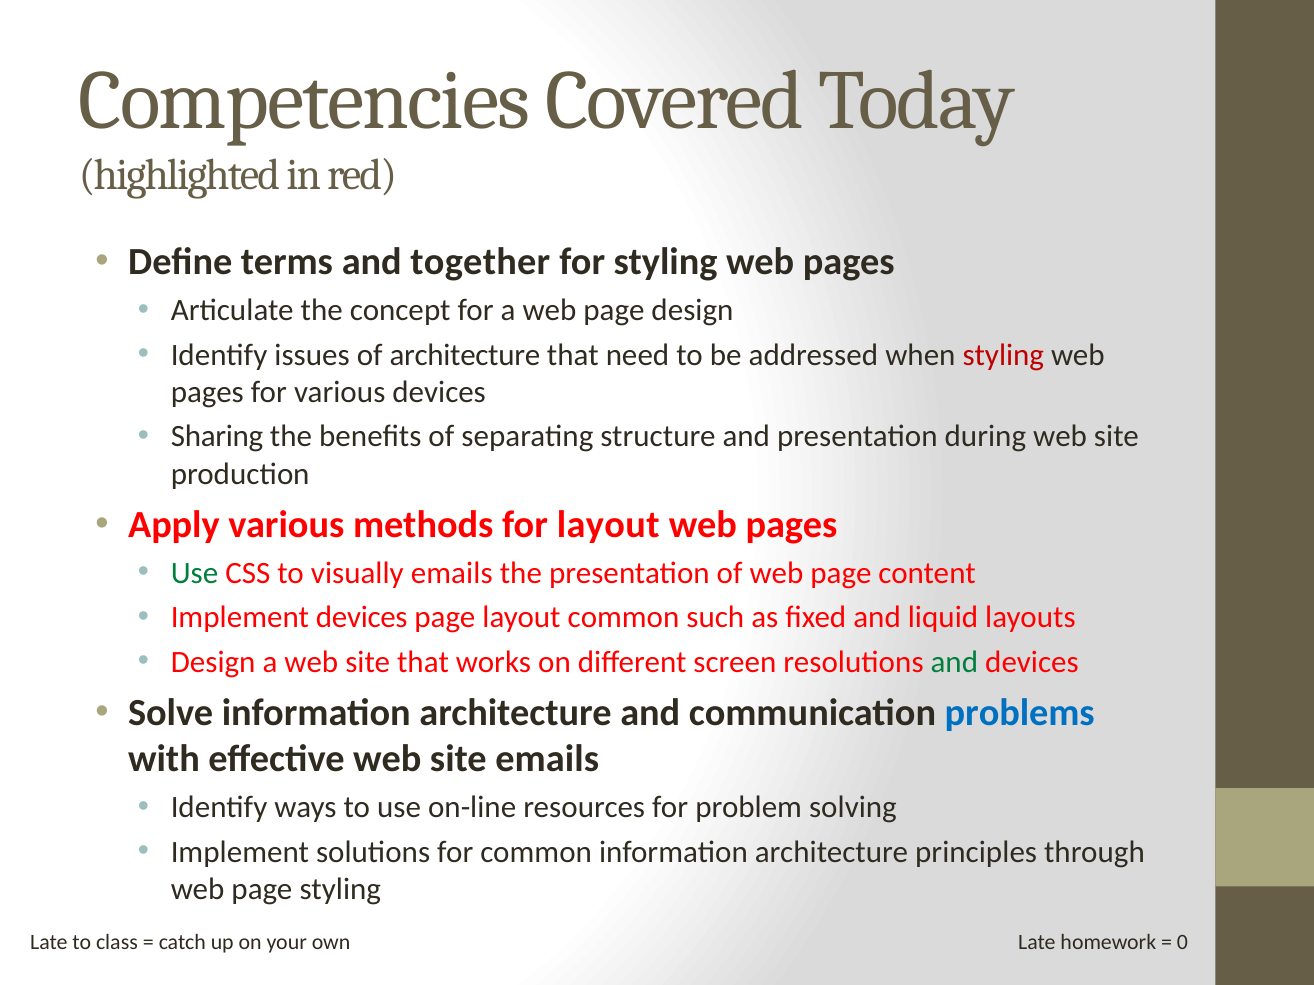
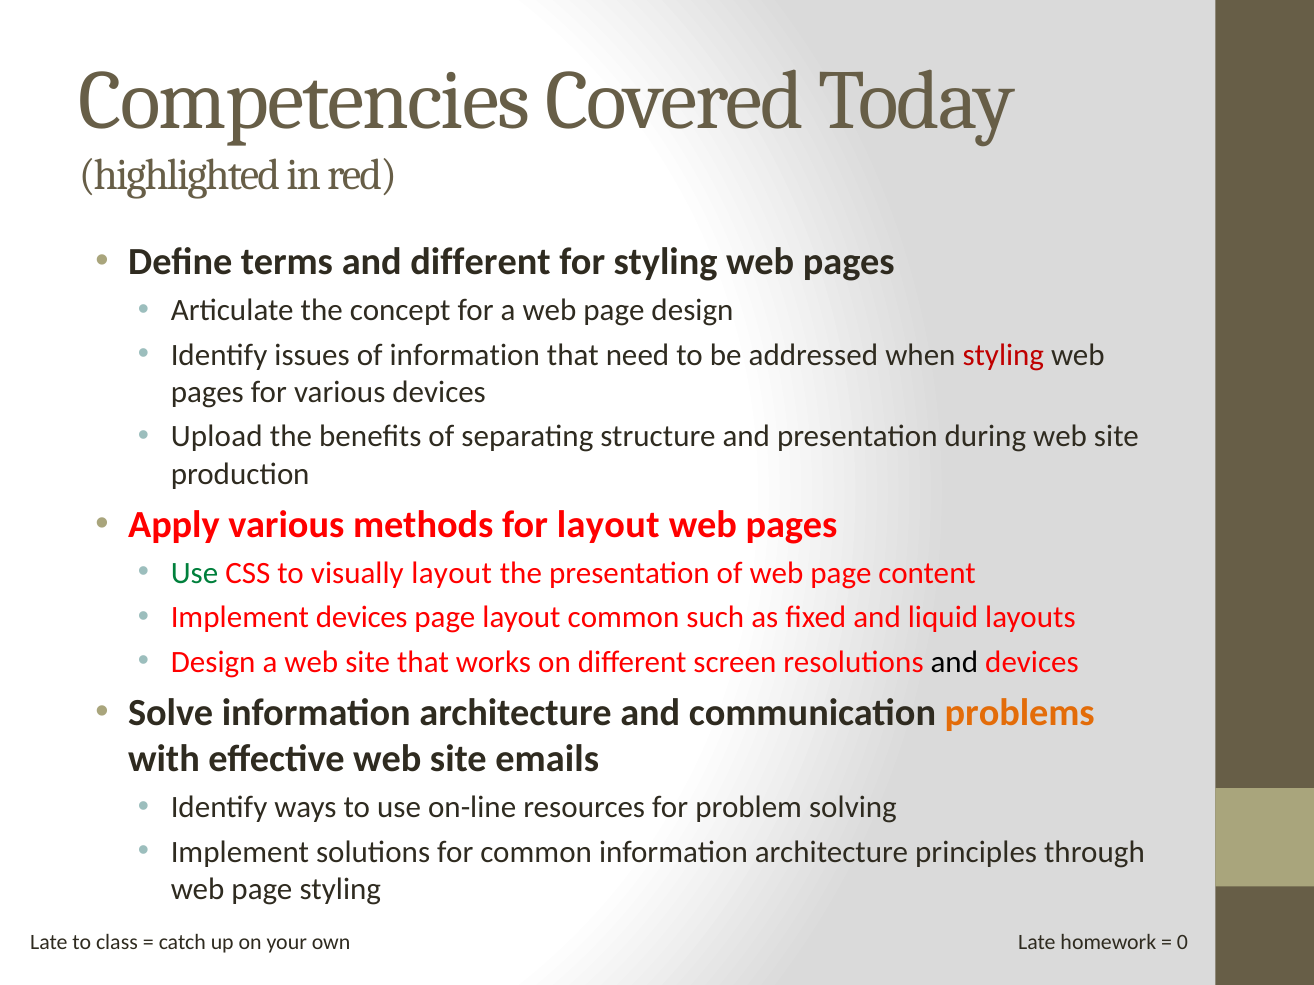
and together: together -> different (481, 262)
of architecture: architecture -> information (465, 355)
Sharing: Sharing -> Upload (217, 437)
visually emails: emails -> layout (452, 573)
and colour: green -> black (954, 663)
problems colour: blue -> orange (1020, 713)
